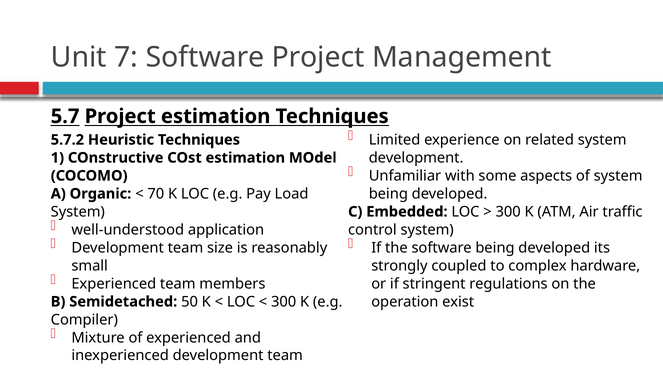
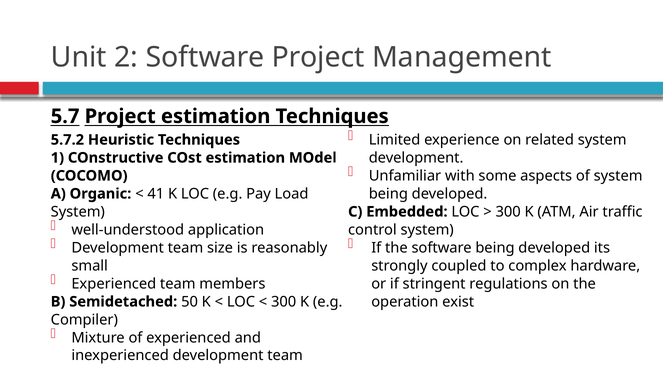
7: 7 -> 2 (126, 57)
70: 70 -> 41 (156, 194)
